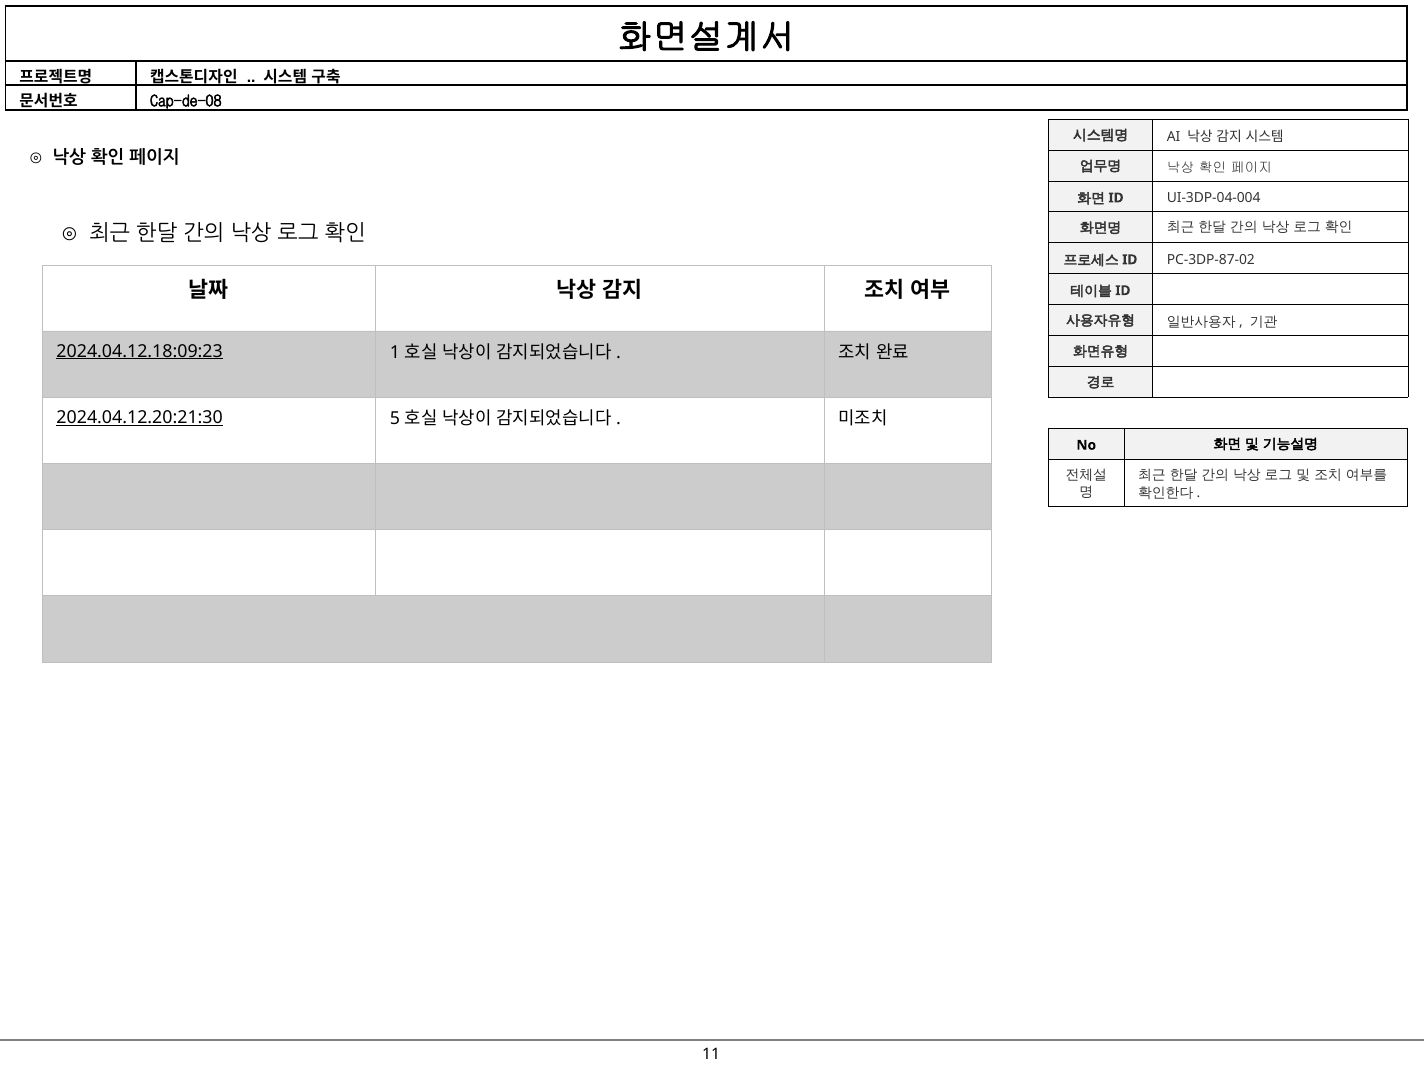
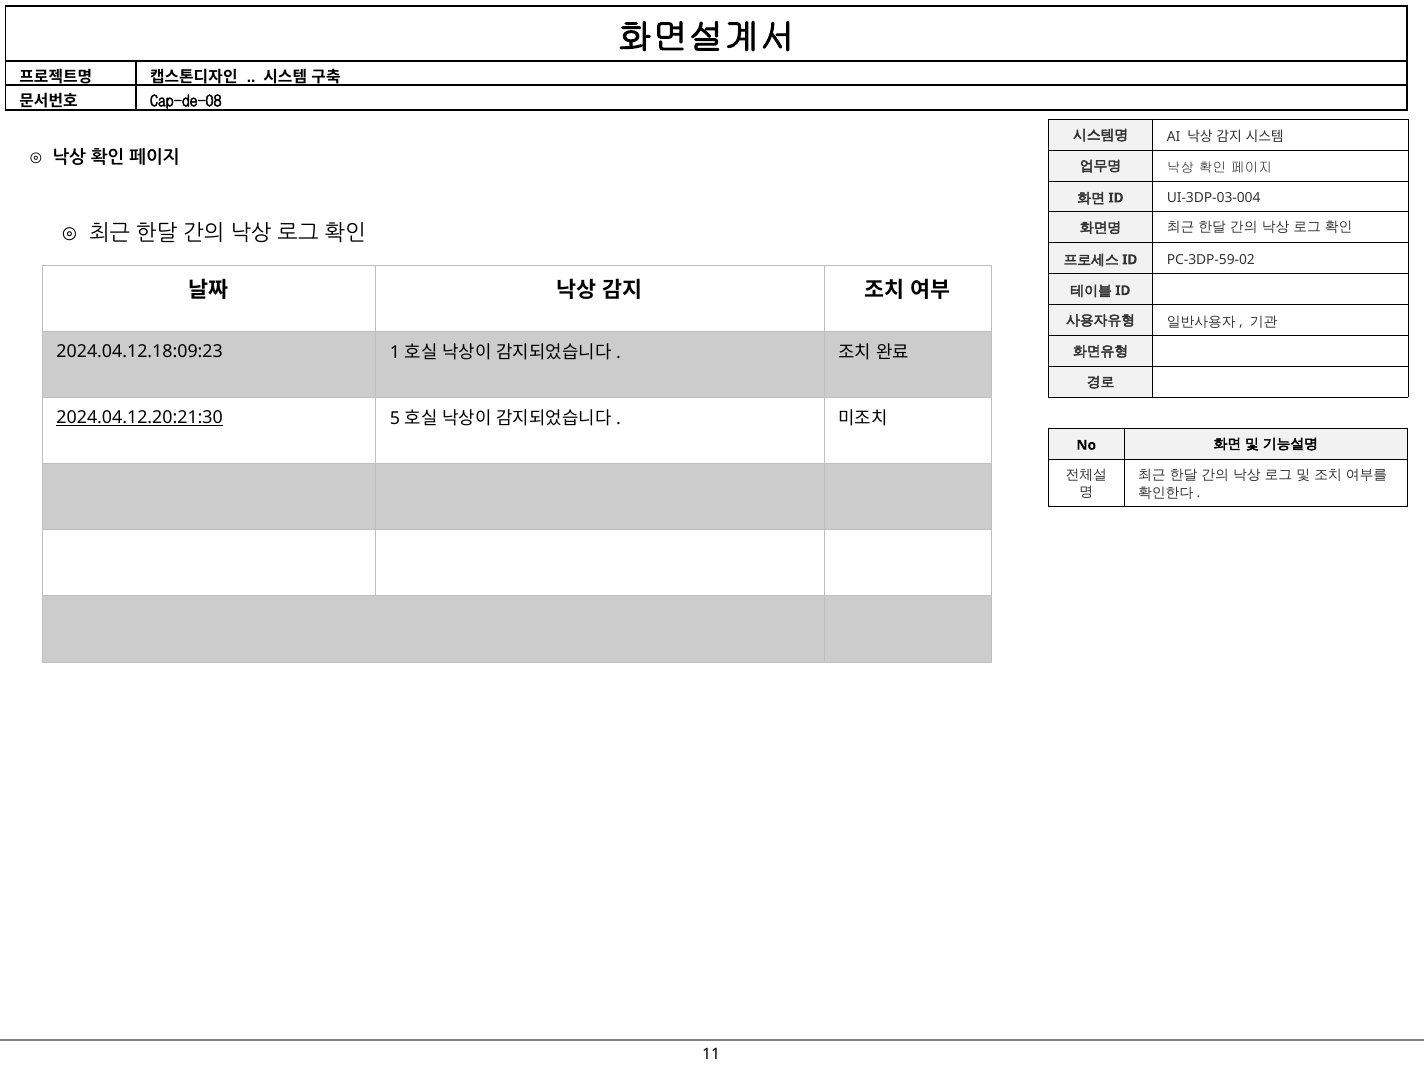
UI-3DP-04-004: UI-3DP-04-004 -> UI-3DP-03-004 (1214, 198)
PC-3DP-87-02: PC-3DP-87-02 -> PC-3DP-59-02 (1211, 260)
2024.04.12.18:09:23 underline: present -> none (140, 351)
